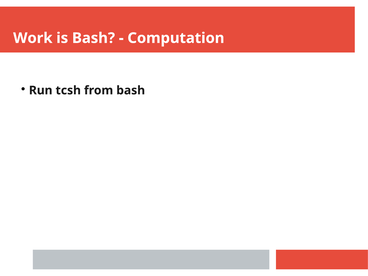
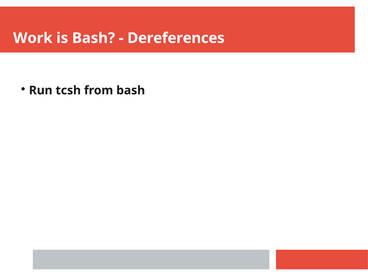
Computation: Computation -> Dereferences (176, 38)
